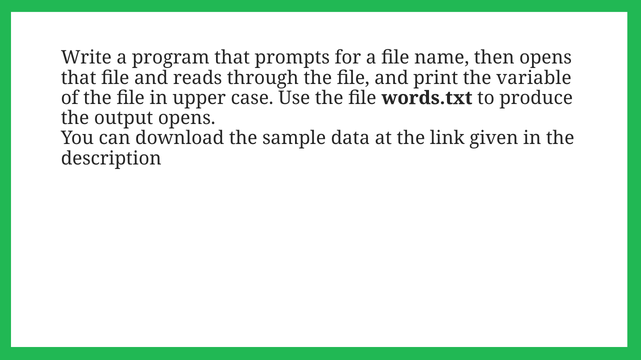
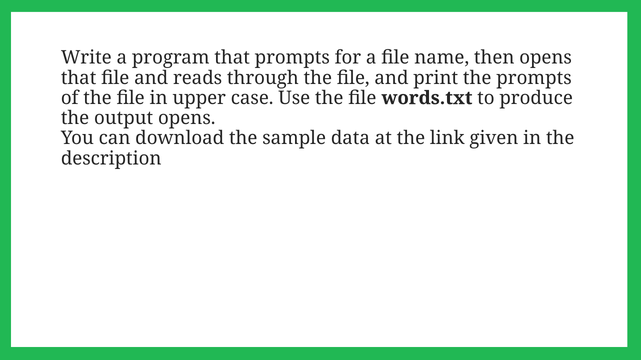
the variable: variable -> prompts (534, 78)
